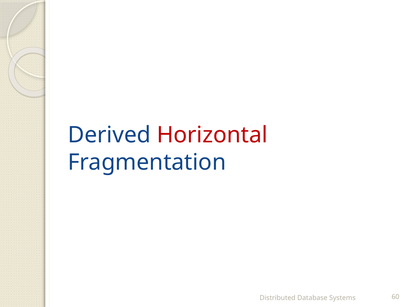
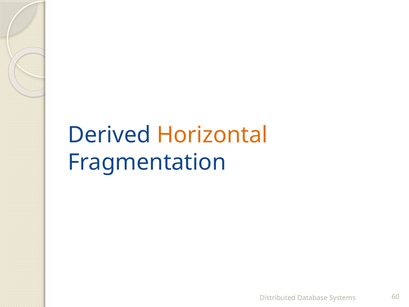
Horizontal colour: red -> orange (212, 135)
